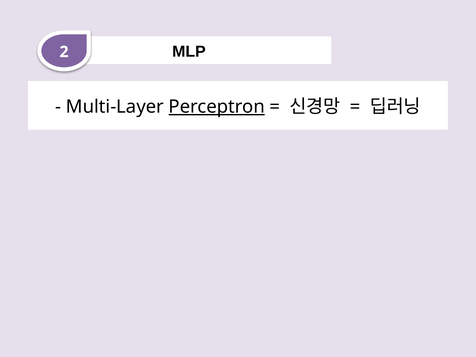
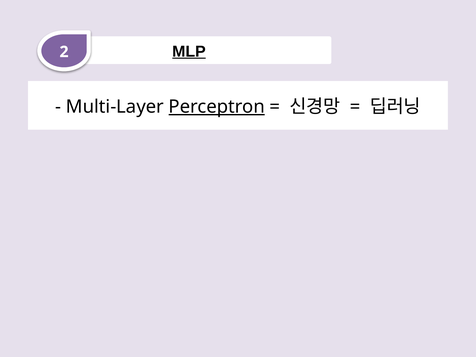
MLP underline: none -> present (189, 51)
